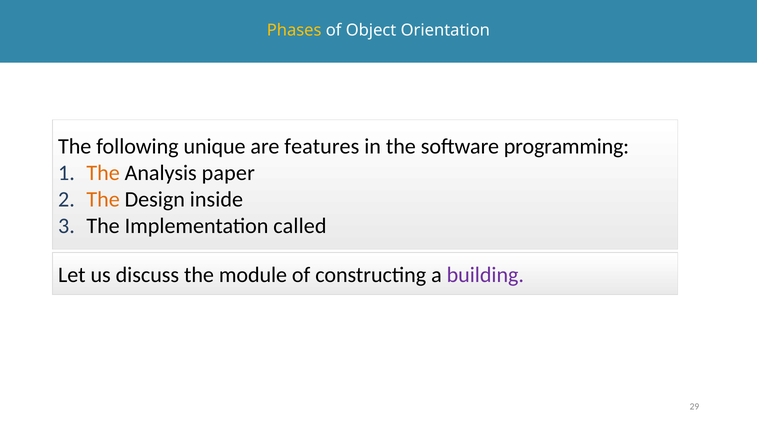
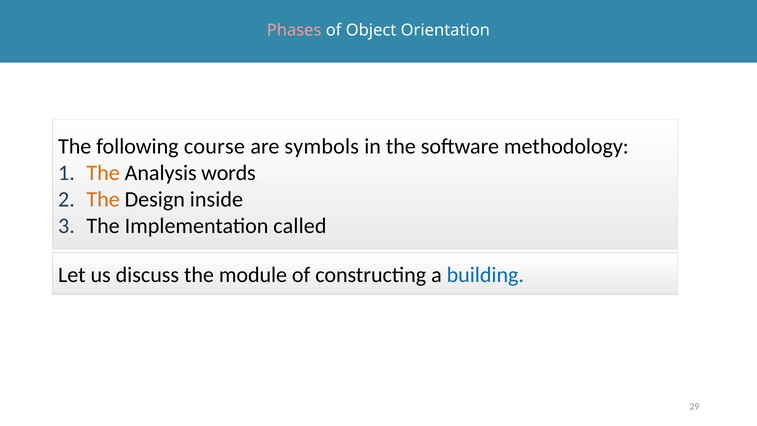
Phases colour: yellow -> pink (294, 30)
unique: unique -> course (214, 146)
features: features -> symbols (322, 146)
programming: programming -> methodology (566, 146)
paper: paper -> words (228, 173)
building colour: purple -> blue (485, 275)
